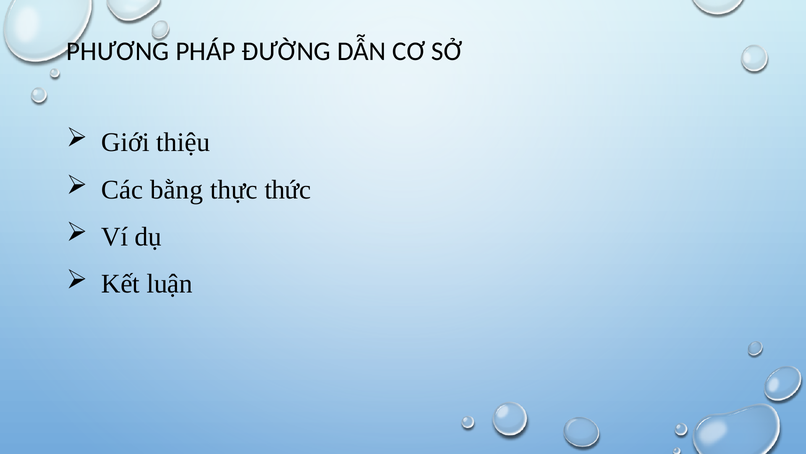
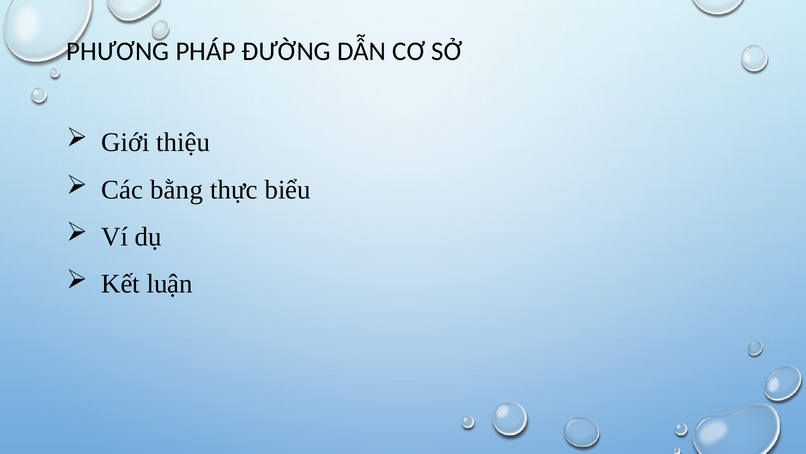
thức: thức -> biểu (288, 189)
